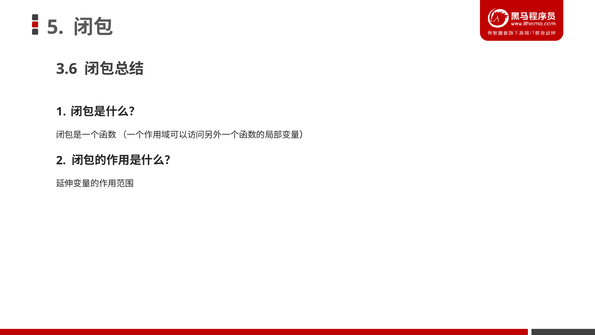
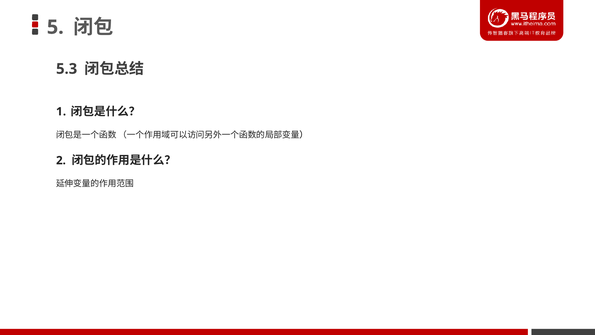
3.6: 3.6 -> 5.3 (67, 69)
